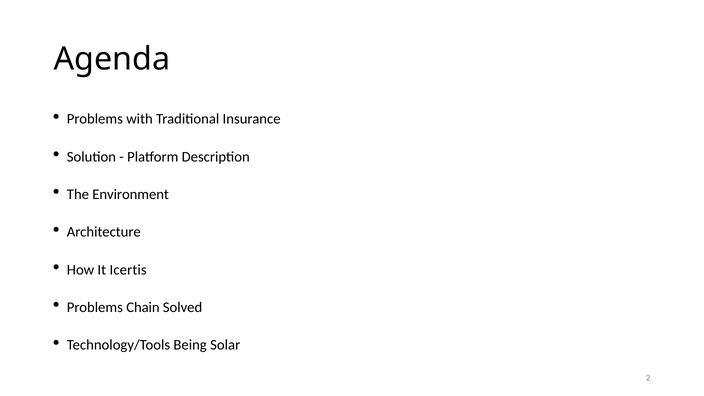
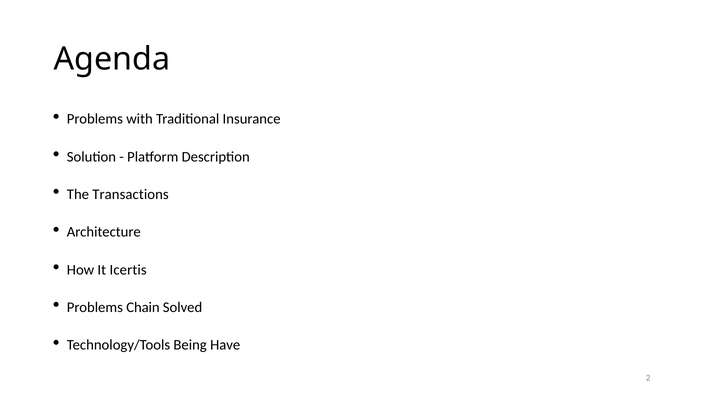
Environment: Environment -> Transactions (130, 194)
Solar: Solar -> Have (225, 345)
